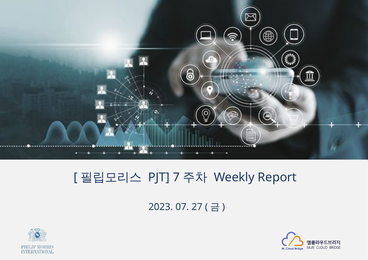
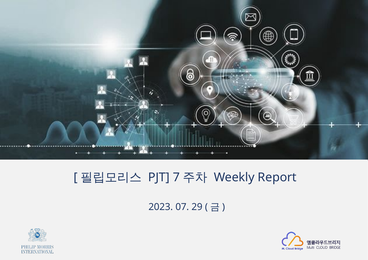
27: 27 -> 29 (197, 207)
